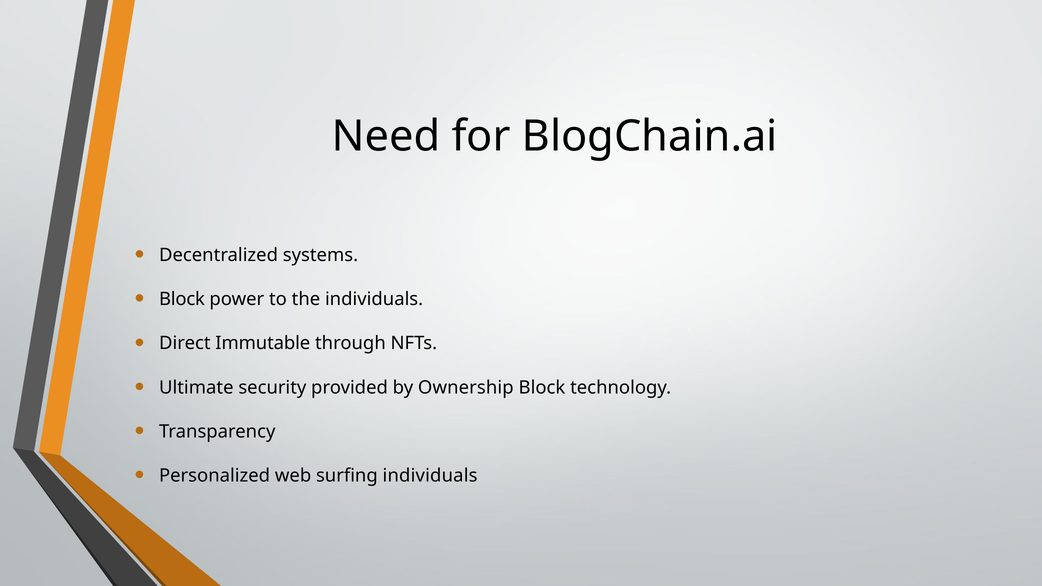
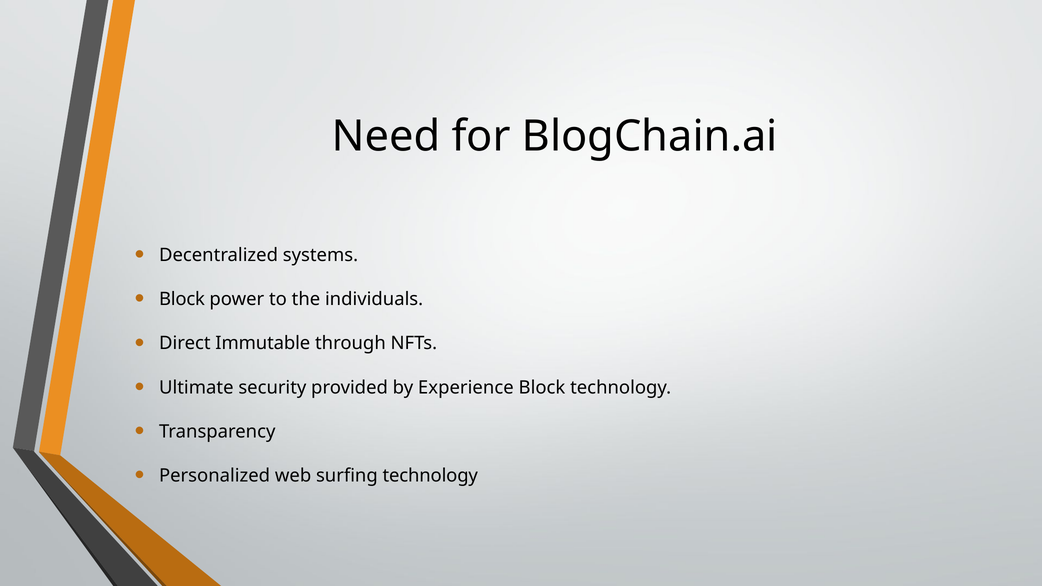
Ownership: Ownership -> Experience (466, 388)
surfing individuals: individuals -> technology (430, 476)
